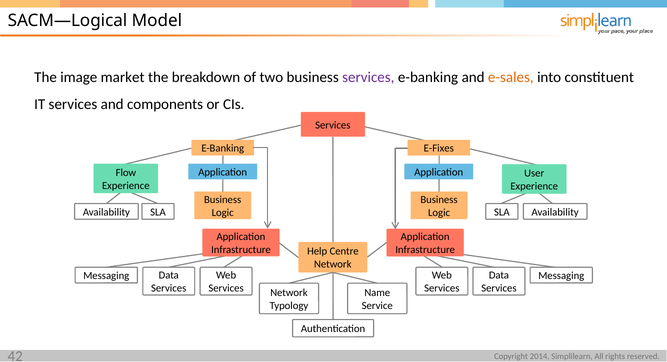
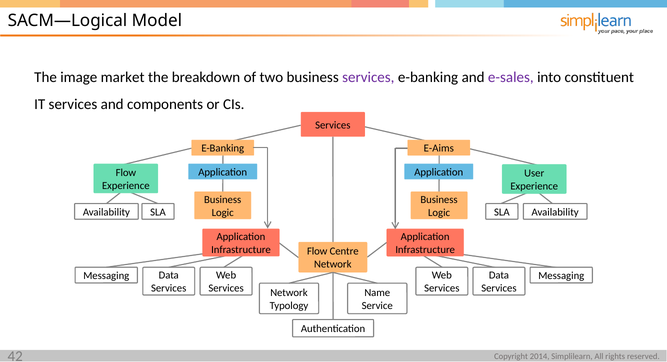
e-sales colour: orange -> purple (511, 77)
E-Fixes: E-Fixes -> E-Aims (439, 148)
Help: Help -> Flow (317, 251)
